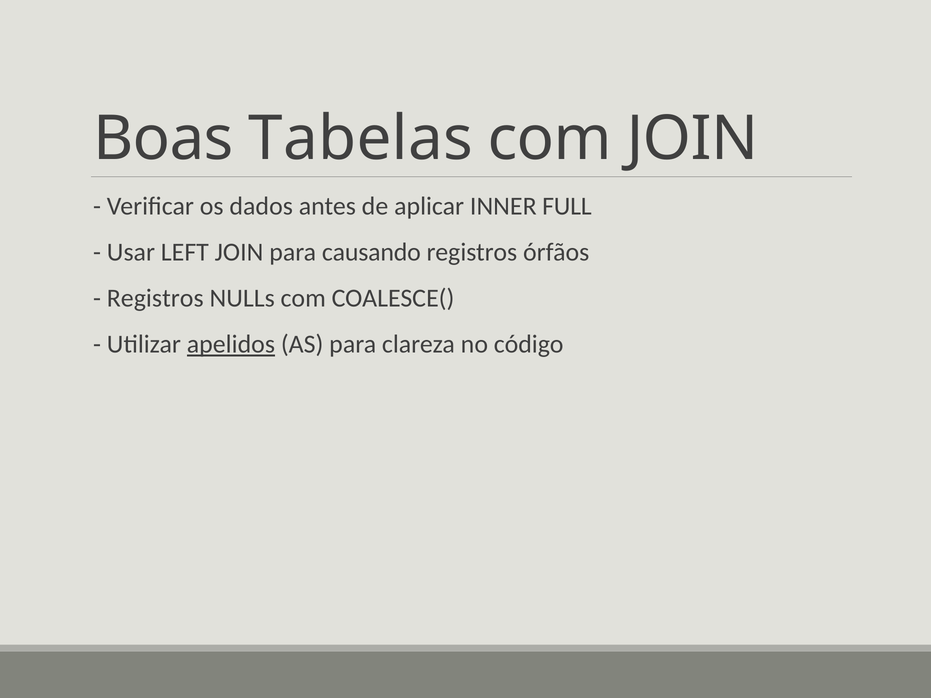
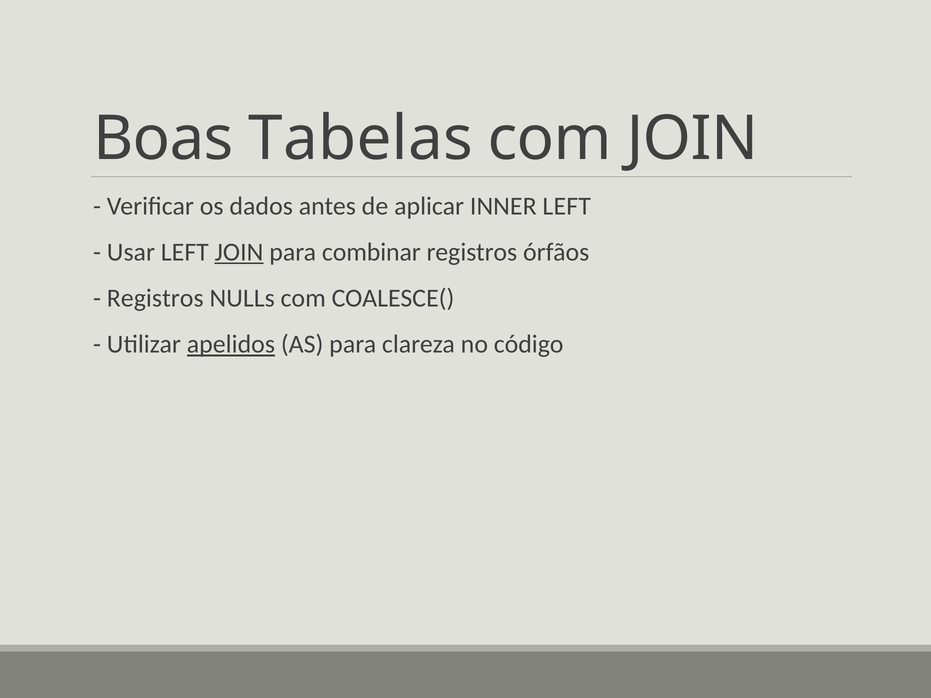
INNER FULL: FULL -> LEFT (567, 206)
JOIN underline: none -> present (239, 252)
causando: causando -> combinar (371, 252)
